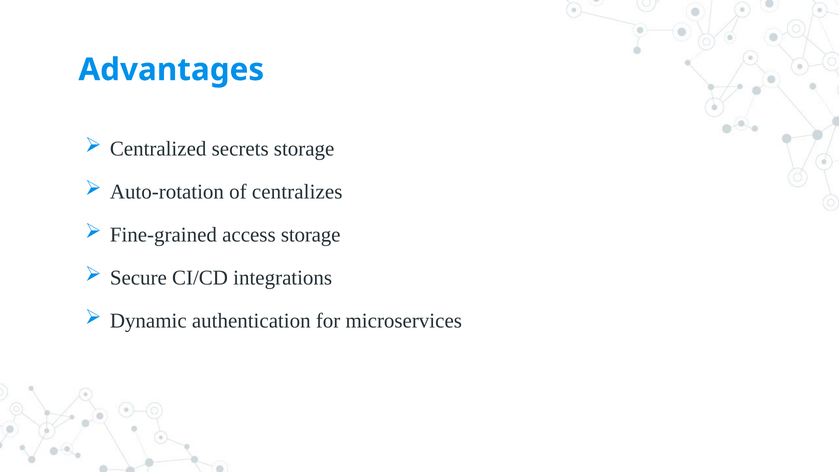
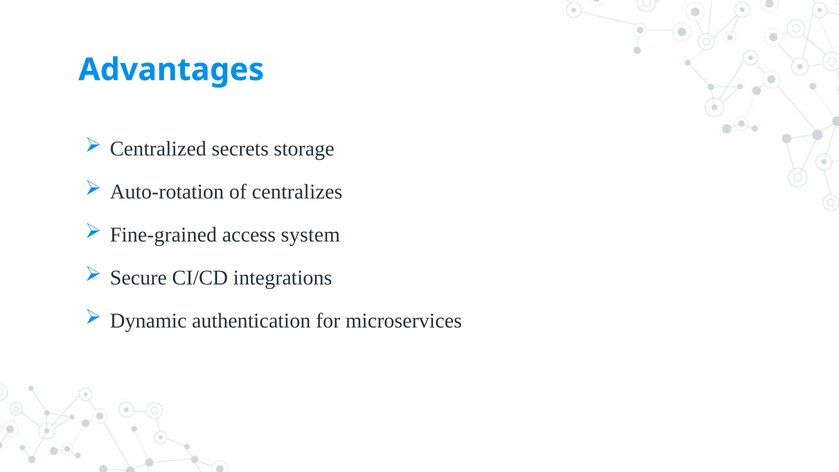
access storage: storage -> system (311, 235)
